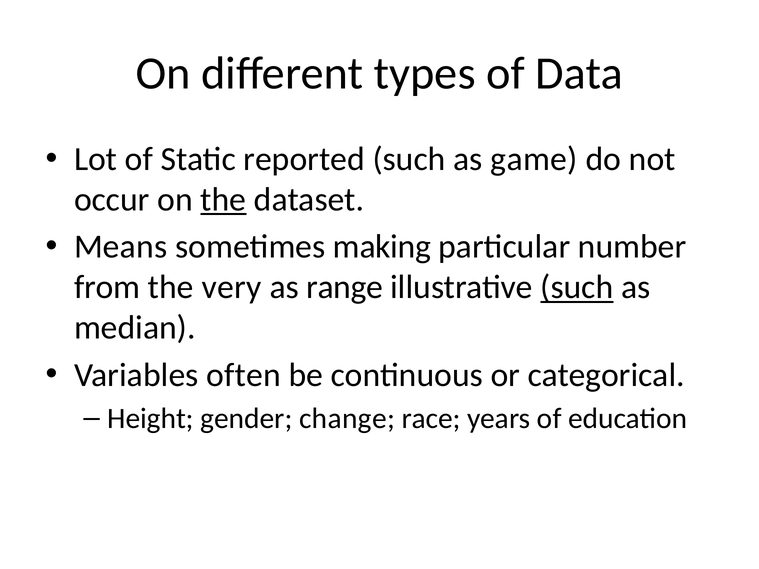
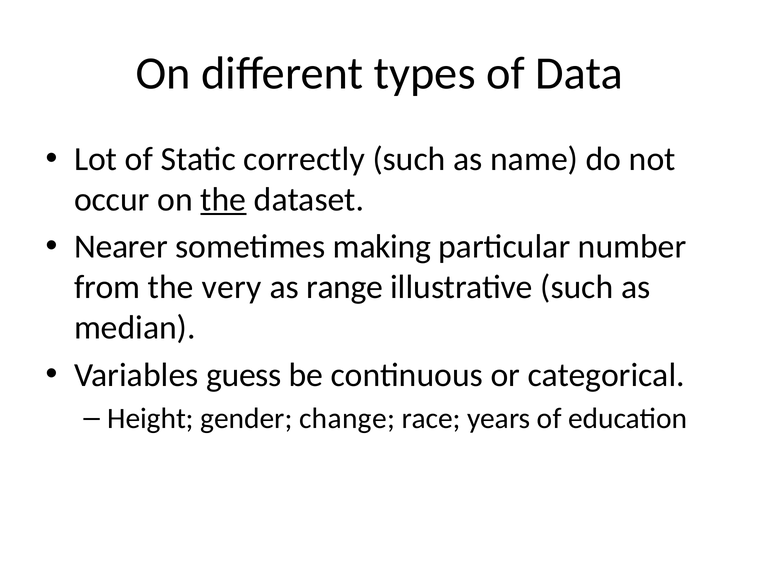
reported: reported -> correctly (304, 159)
game: game -> name (534, 159)
Means: Means -> Nearer (121, 247)
such underline: present -> none (577, 287)
often: often -> guess (244, 375)
